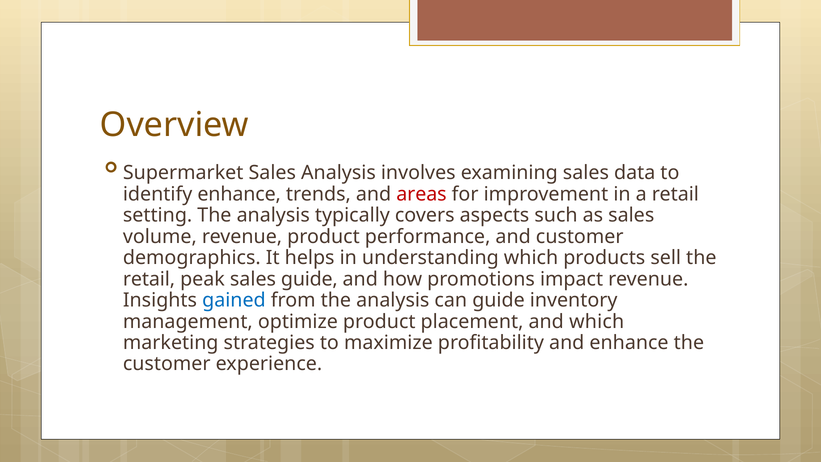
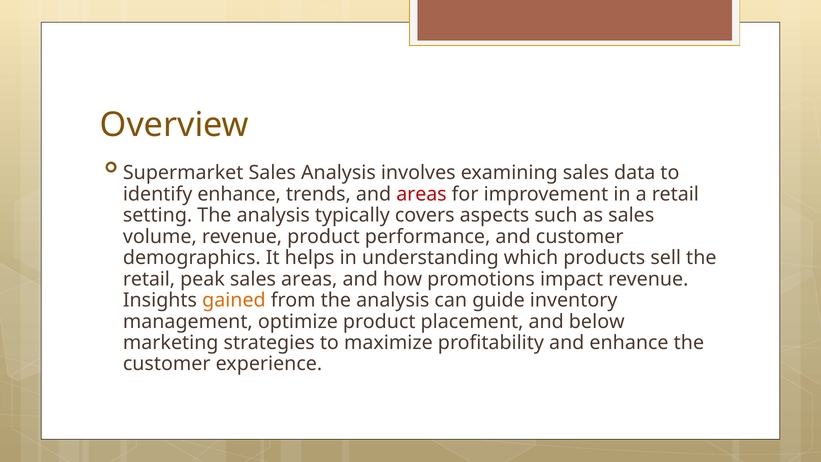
sales guide: guide -> areas (309, 279)
gained colour: blue -> orange (234, 300)
and which: which -> below (597, 321)
